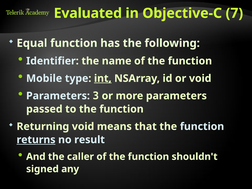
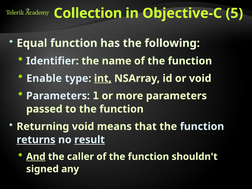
Evaluated: Evaluated -> Collection (88, 13)
7: 7 -> 5 (234, 13)
Mobile: Mobile -> Enable (44, 78)
3: 3 -> 1 (96, 96)
result underline: none -> present (90, 140)
And underline: none -> present (36, 157)
